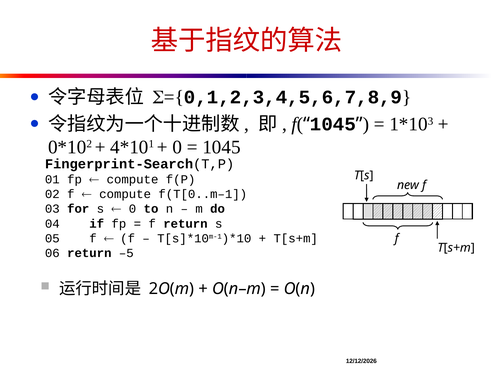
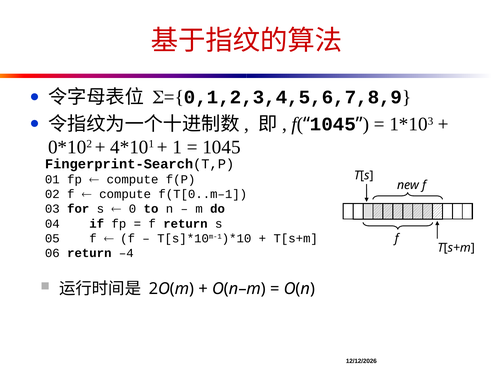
0: 0 -> 1 (177, 147)
–5: –5 -> –4 (126, 254)
